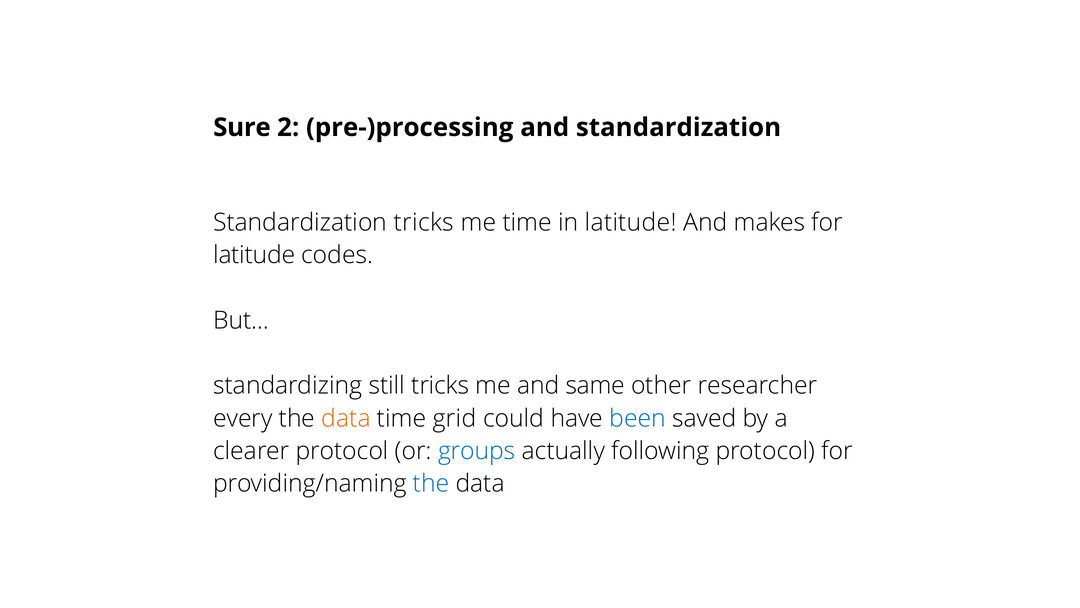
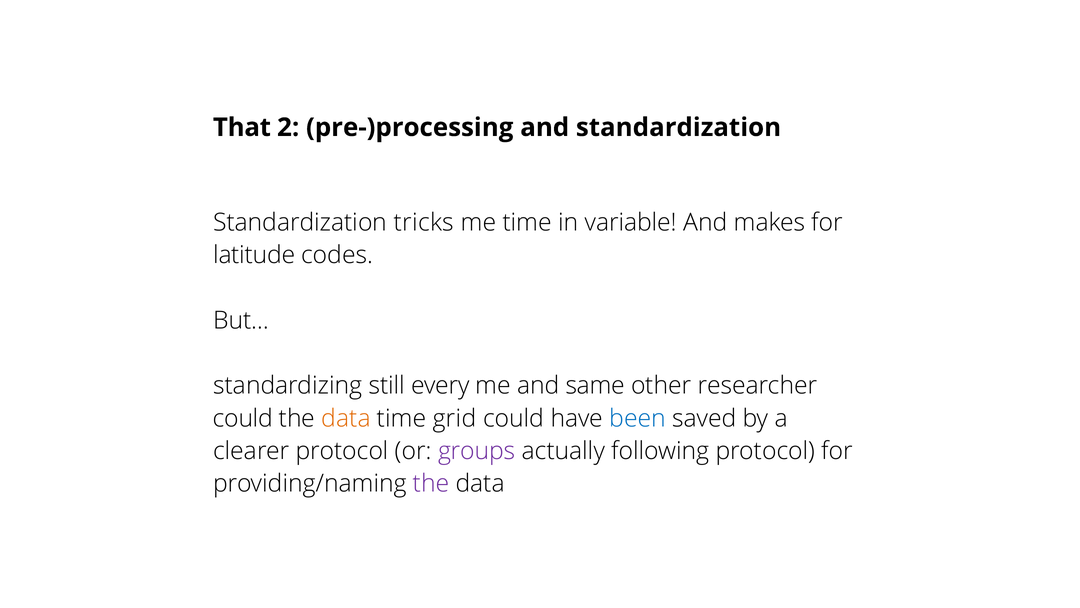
Sure: Sure -> That (242, 127)
in latitude: latitude -> variable (631, 222)
still tricks: tricks -> every (440, 385)
every: every -> could (243, 418)
groups colour: blue -> purple (477, 451)
the colour: blue -> purple (431, 483)
